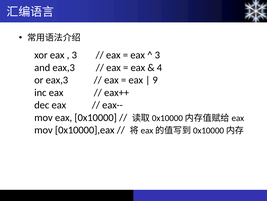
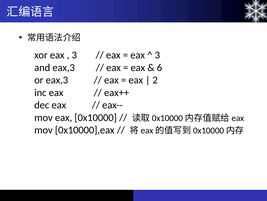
4: 4 -> 6 (159, 67)
9: 9 -> 2 (155, 80)
